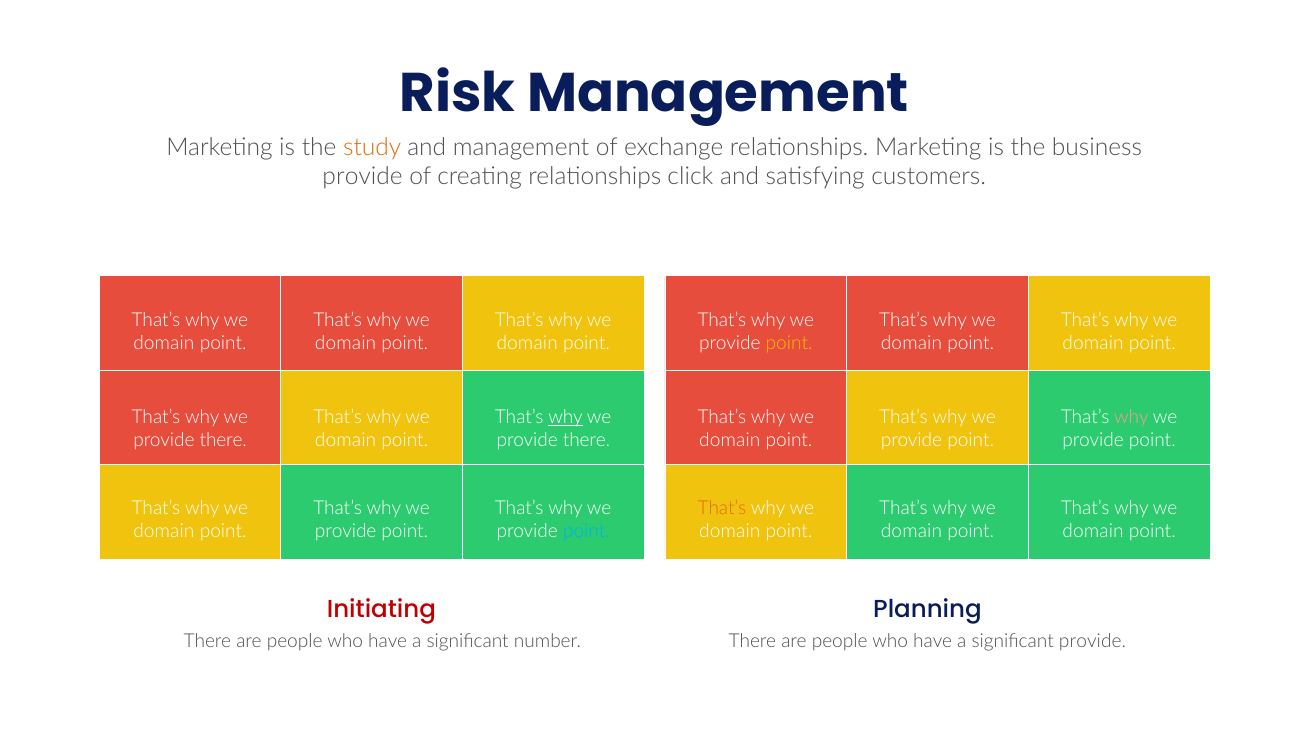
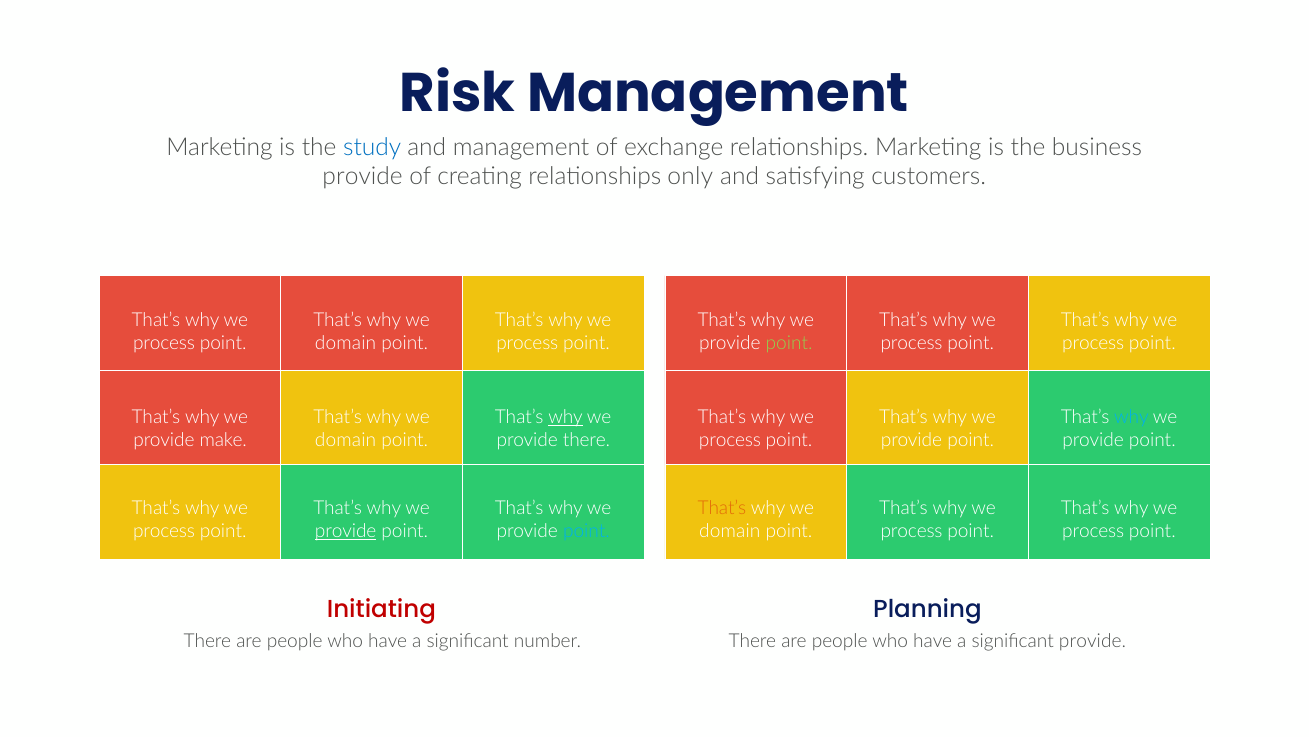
study colour: orange -> blue (372, 147)
click: click -> only (690, 176)
domain: domain -> process (164, 343)
domain: domain -> process (527, 343)
point colour: yellow -> light green (789, 343)
domain: domain -> process (912, 343)
domain: domain -> process (1093, 343)
why colour: pink -> light blue (1131, 417)
there: there -> make (223, 440)
domain: domain -> process (730, 440)
domain: domain -> process (164, 531)
provide underline: none -> present (346, 531)
domain: domain -> process (912, 531)
domain: domain -> process (1093, 531)
